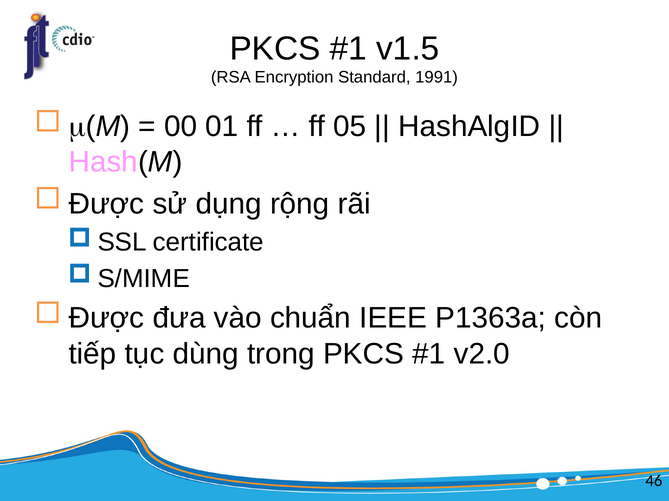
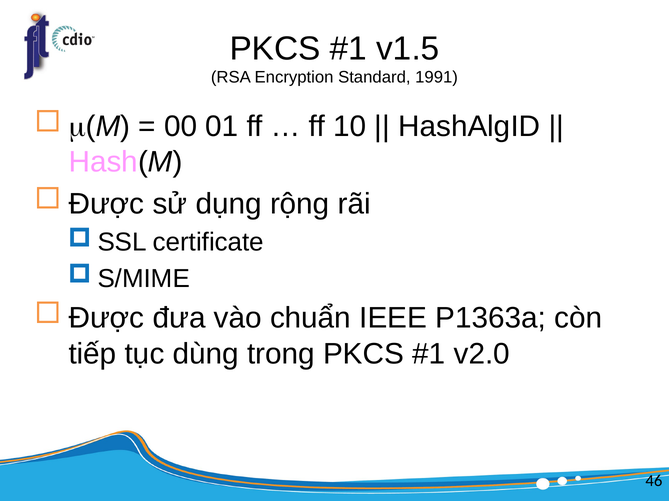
05: 05 -> 10 (350, 127)
